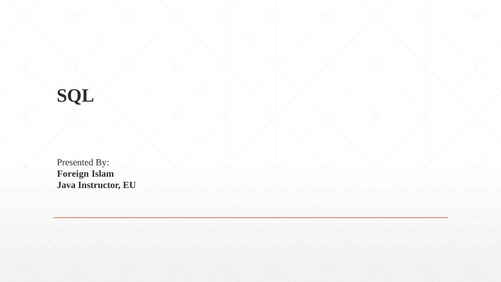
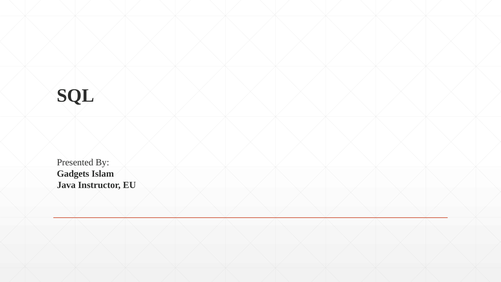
Foreign: Foreign -> Gadgets (73, 174)
